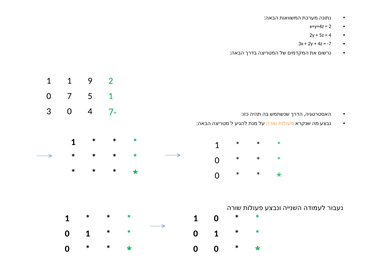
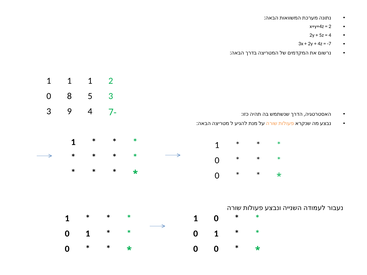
1 1 9: 9 -> 1 (90, 81)
0 7: 7 -> 8 (69, 96)
5 1: 1 -> 3 (111, 96)
3 0: 0 -> 9 (69, 112)
